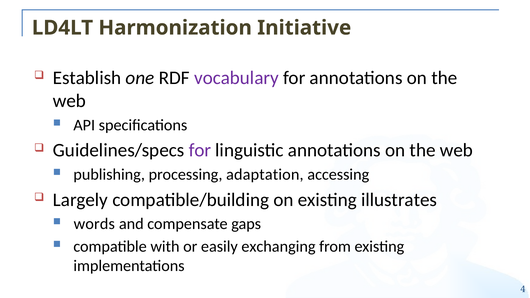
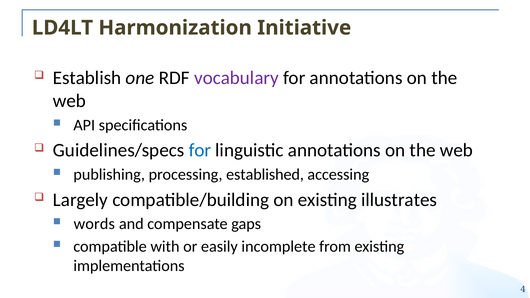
for colour: purple -> blue (200, 150)
adaptation: adaptation -> established (265, 175)
exchanging: exchanging -> incomplete (278, 247)
